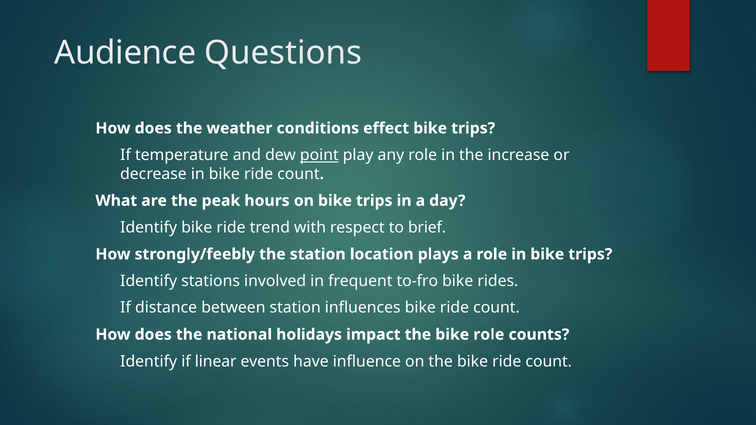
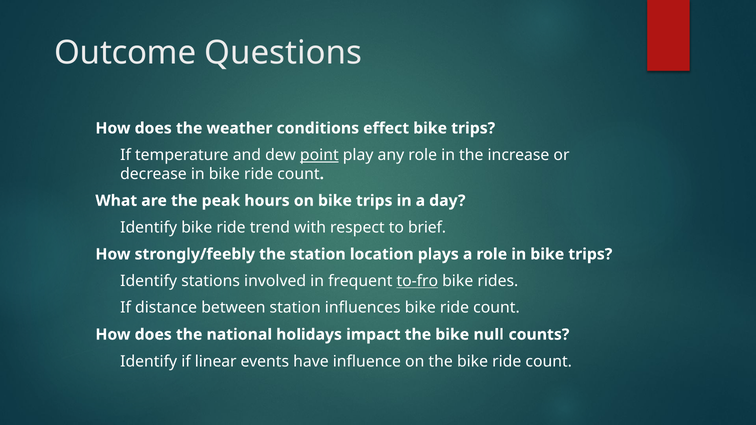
Audience: Audience -> Outcome (125, 53)
to-fro underline: none -> present (417, 281)
bike role: role -> null (489, 335)
